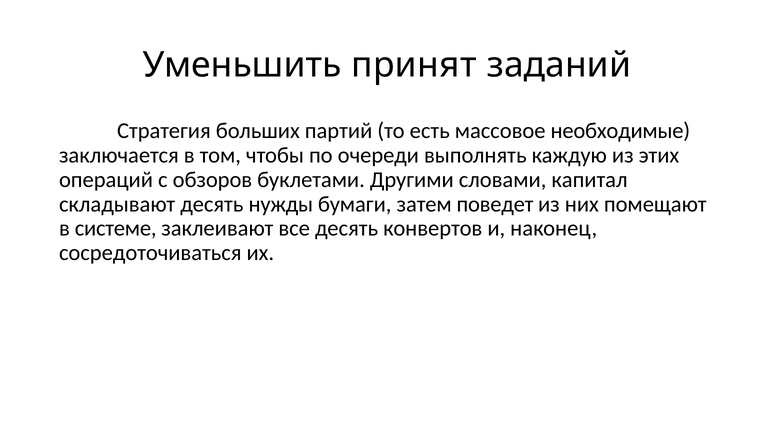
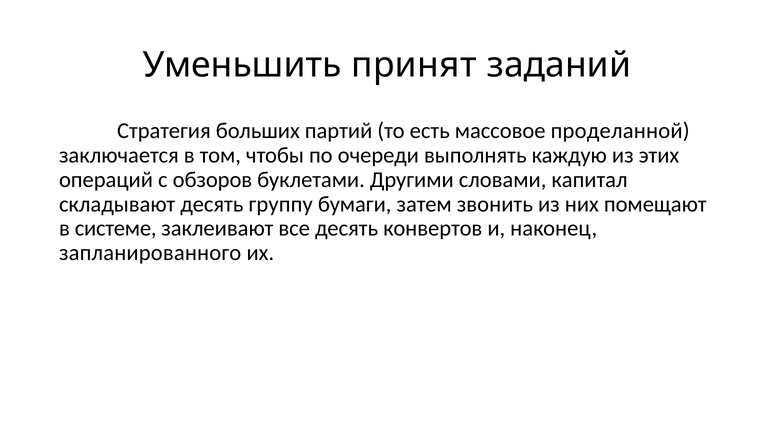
необходимые: необходимые -> проделанной (620, 131)
нужды: нужды -> группу (281, 204)
поведет: поведет -> звонить (495, 204)
сосредоточиваться: сосредоточиваться -> запланированного (150, 253)
